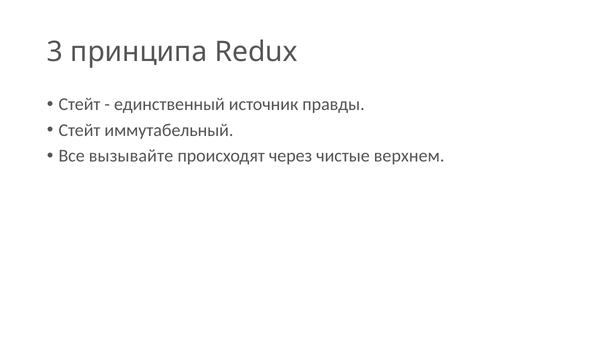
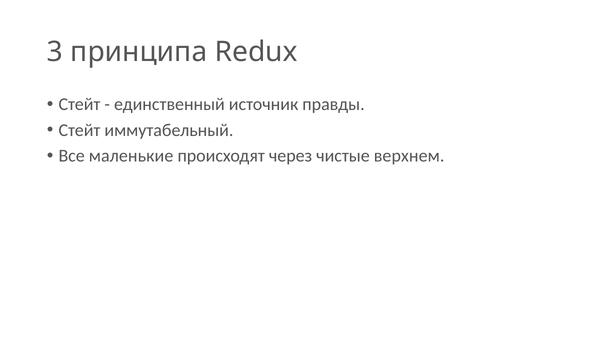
вызывайте: вызывайте -> маленькие (131, 156)
